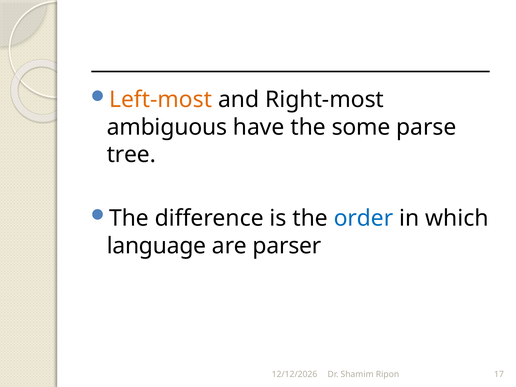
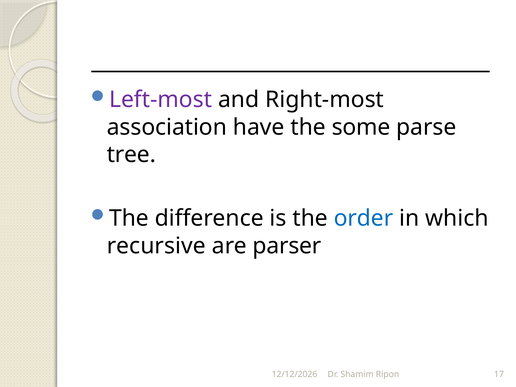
Left-most colour: orange -> purple (161, 100)
ambiguous: ambiguous -> association (167, 127)
language: language -> recursive (156, 246)
